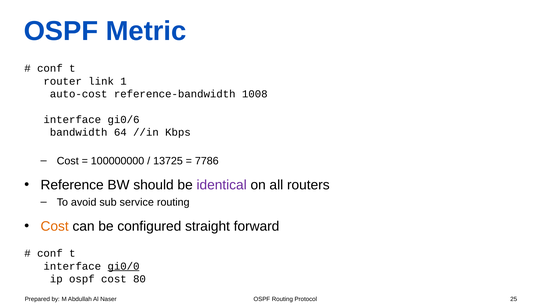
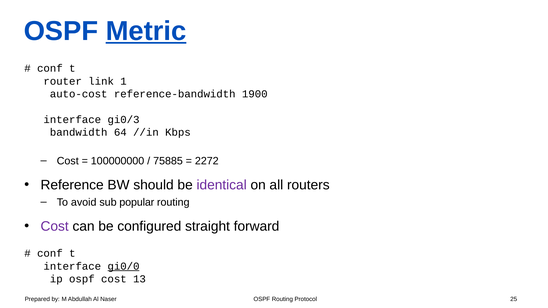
Metric underline: none -> present (146, 31)
1008: 1008 -> 1900 (255, 94)
gi0/6: gi0/6 -> gi0/3 (124, 120)
13725: 13725 -> 75885 (168, 161)
7786: 7786 -> 2272 (207, 161)
service: service -> popular (137, 202)
Cost colour: orange -> purple (55, 226)
80: 80 -> 13 (139, 279)
